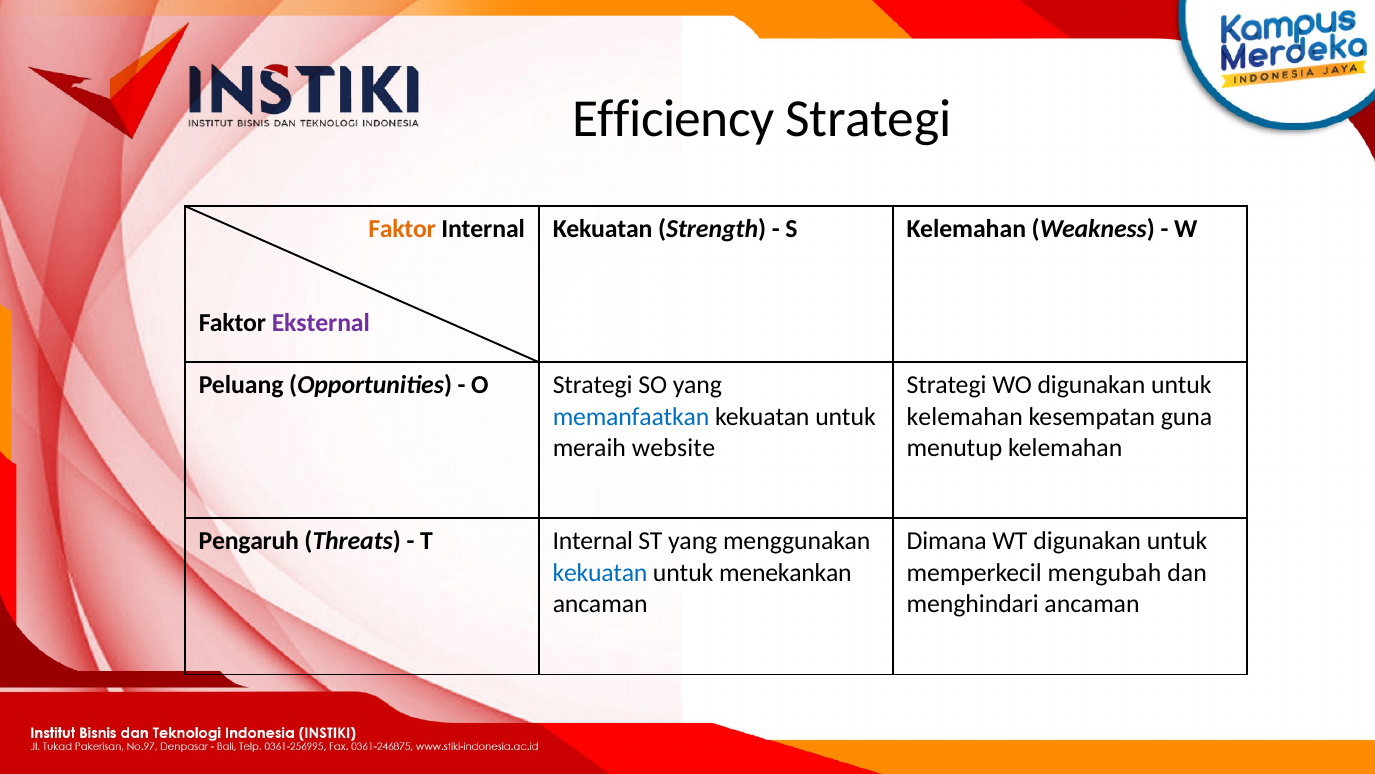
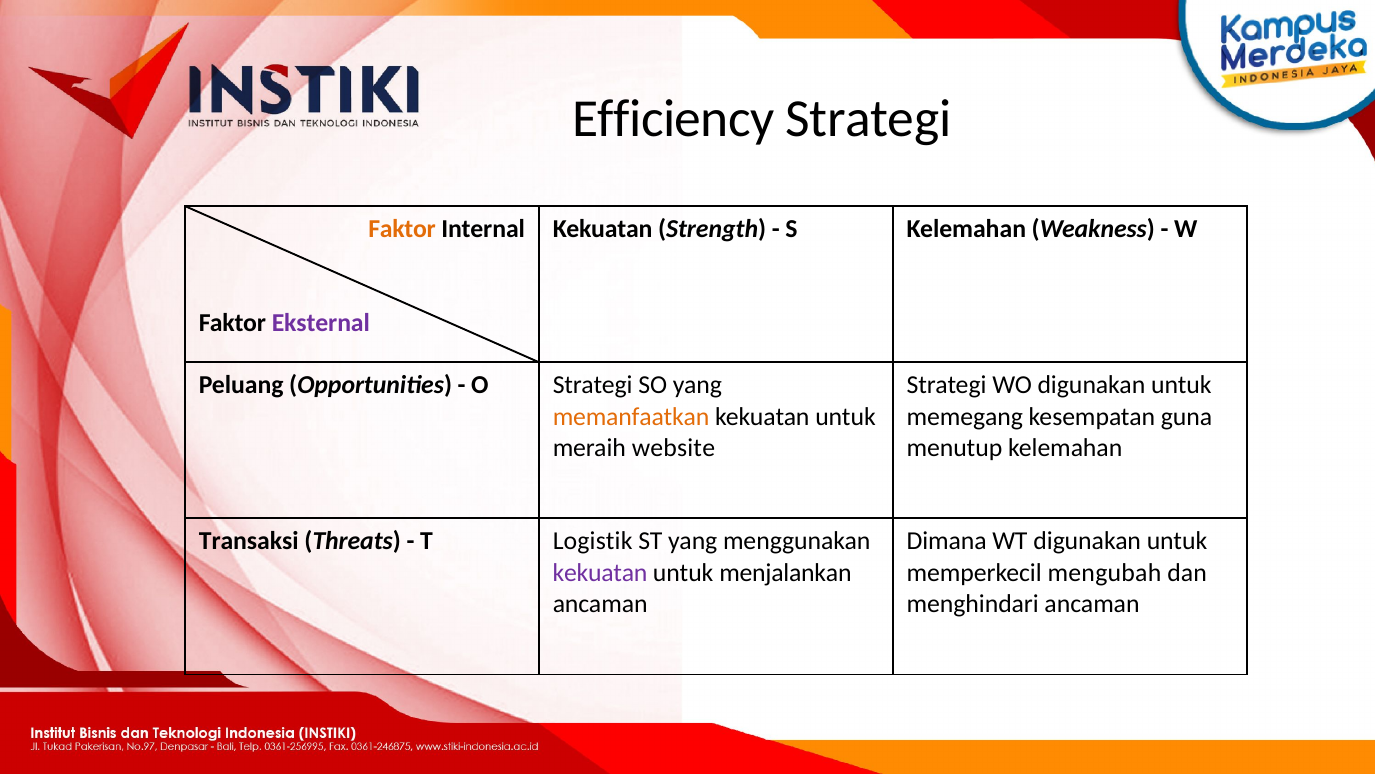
memanfaatkan colour: blue -> orange (631, 416)
kelemahan: kelemahan -> memegang (965, 416)
Pengaruh: Pengaruh -> Transaksi (249, 541)
T Internal: Internal -> Logistik (593, 541)
kekuatan colour: blue -> purple (600, 572)
menekankan: menekankan -> menjalankan (785, 572)
